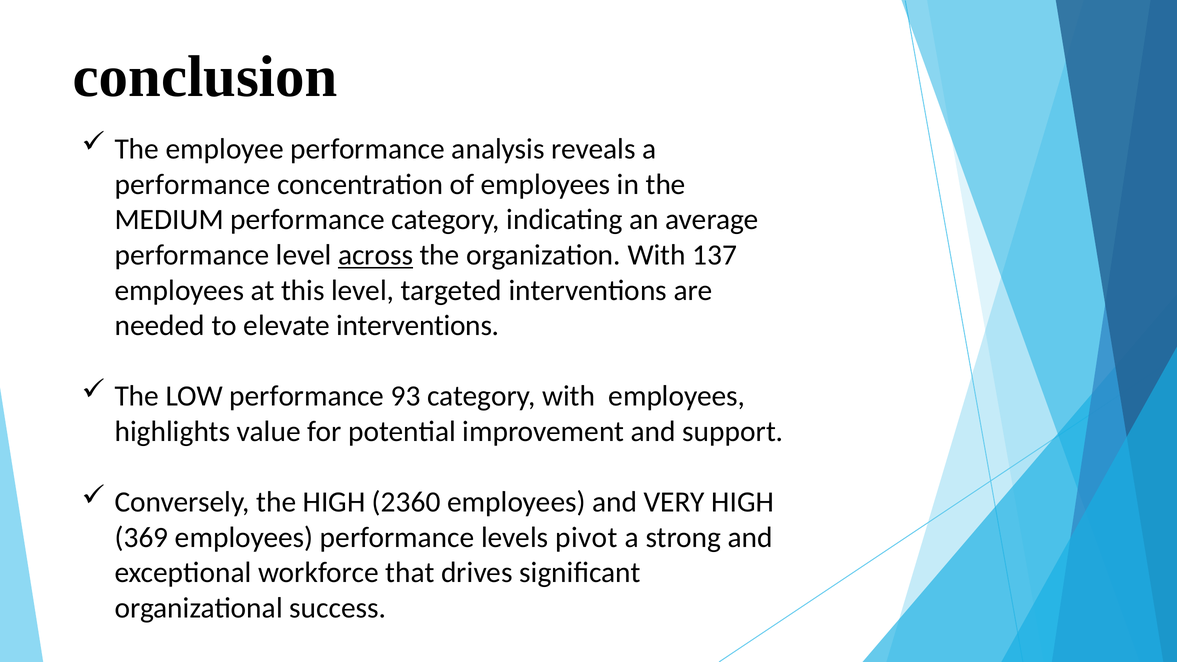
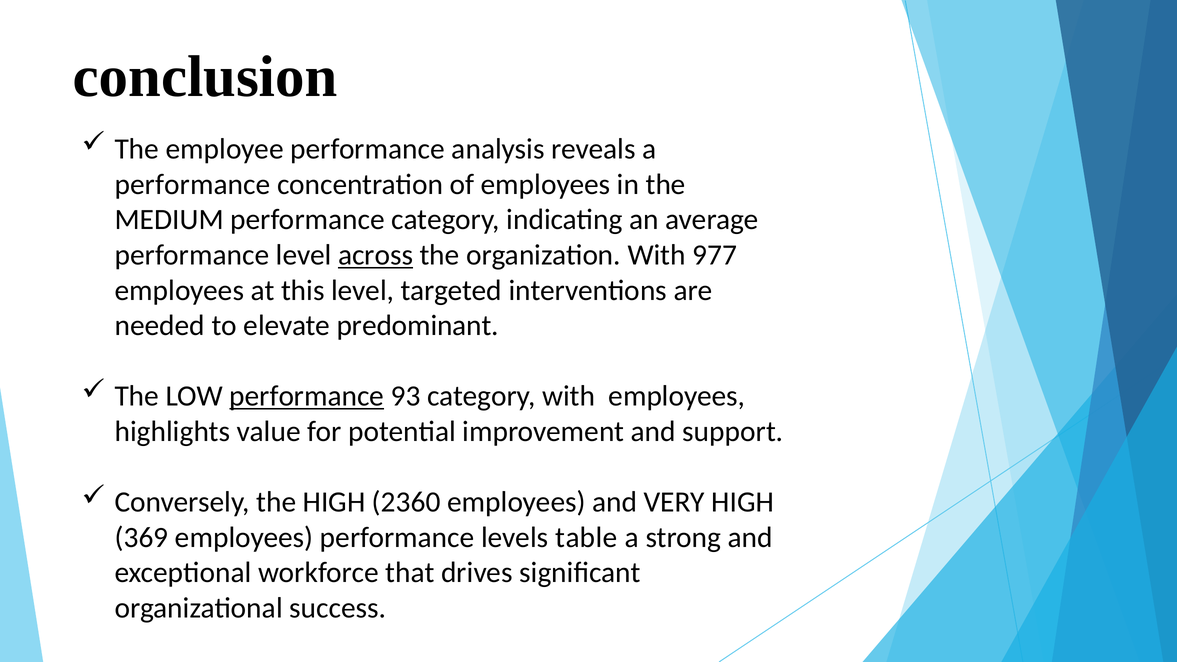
137: 137 -> 977 (715, 255)
elevate interventions: interventions -> predominant (418, 326)
performance underline: none -> present (307, 396)
pivot: pivot -> table (586, 537)
